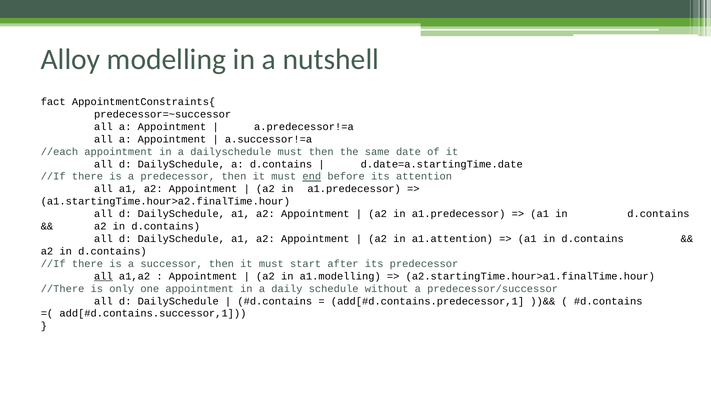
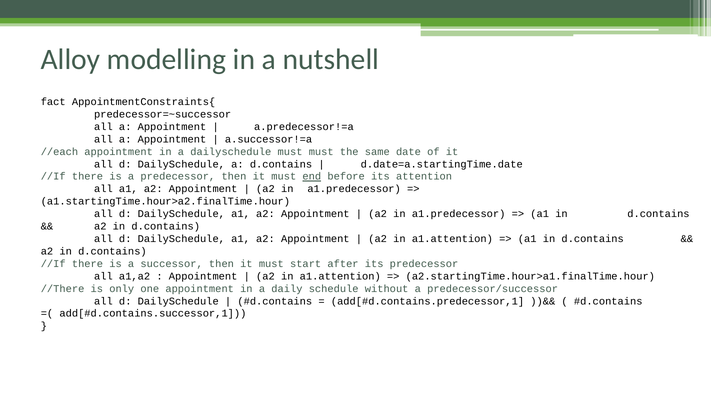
must then: then -> must (321, 152)
all underline: present -> none (103, 276)
a1.modelling: a1.modelling -> a1.attention (340, 276)
